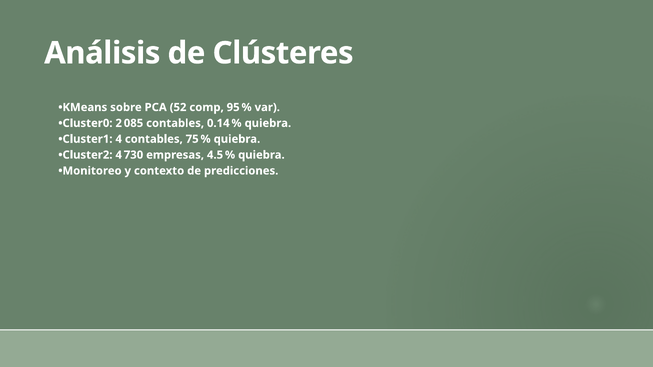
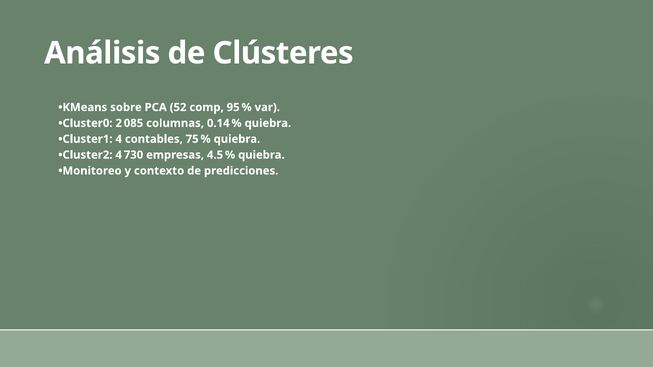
085 contables: contables -> columnas (175, 123)
